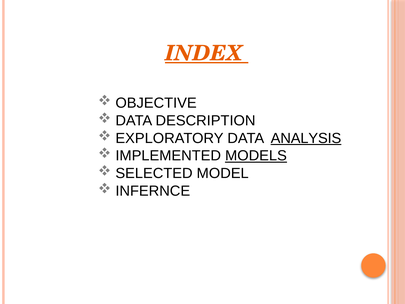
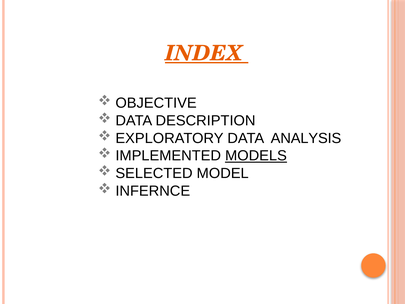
ANALYSIS underline: present -> none (306, 138)
